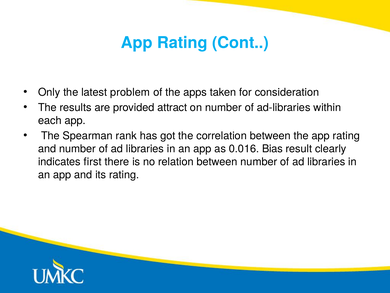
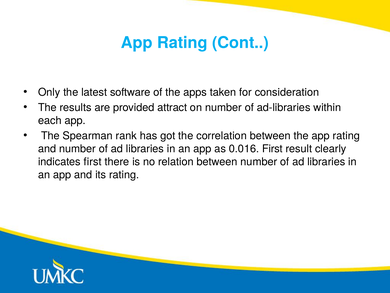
problem: problem -> software (130, 92)
0.016 Bias: Bias -> First (272, 149)
